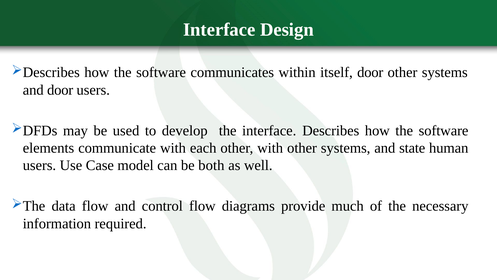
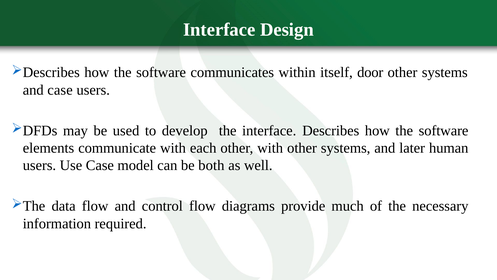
and door: door -> case (60, 90)
state: state -> later (412, 148)
